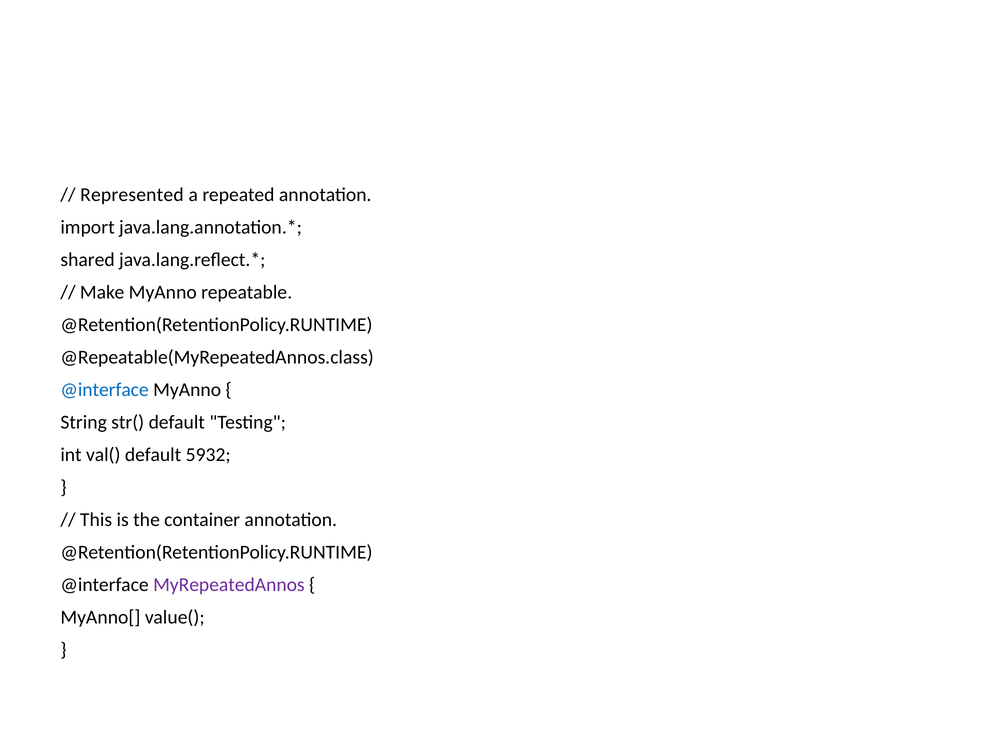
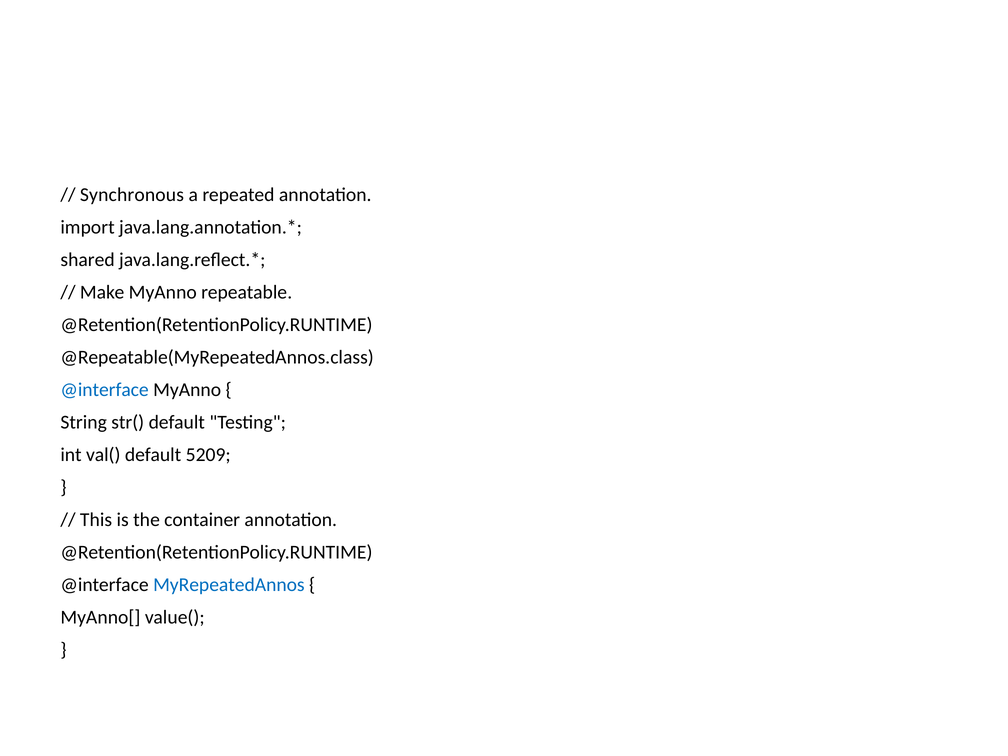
Represented: Represented -> Synchronous (132, 195)
5932: 5932 -> 5209 (208, 455)
MyRepeatedAnnos colour: purple -> blue (229, 585)
